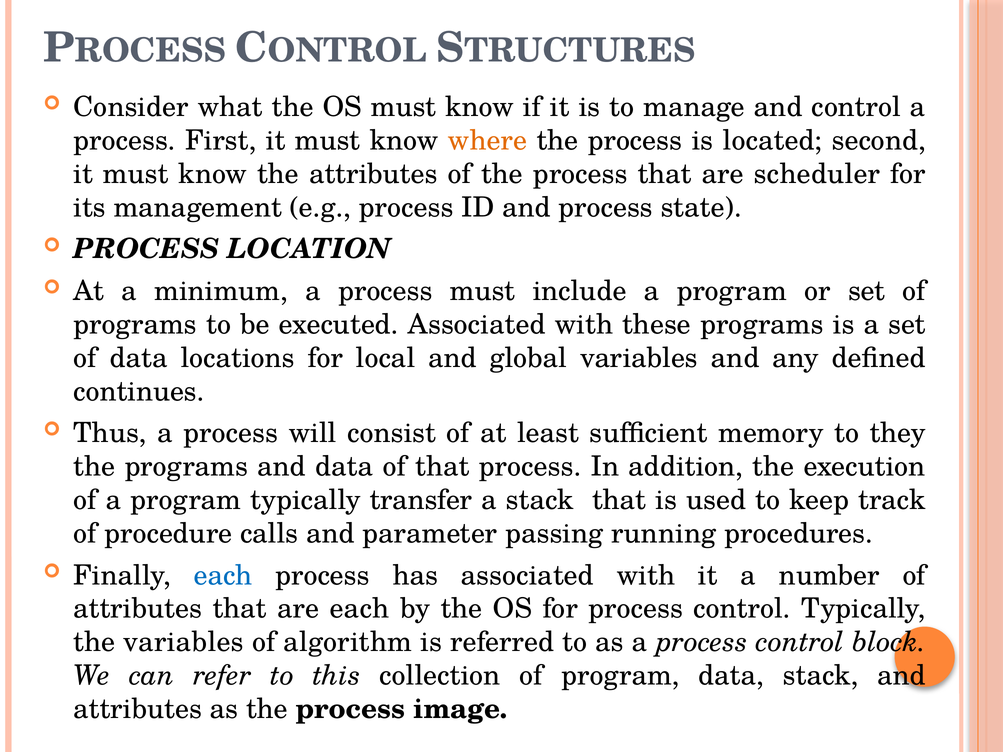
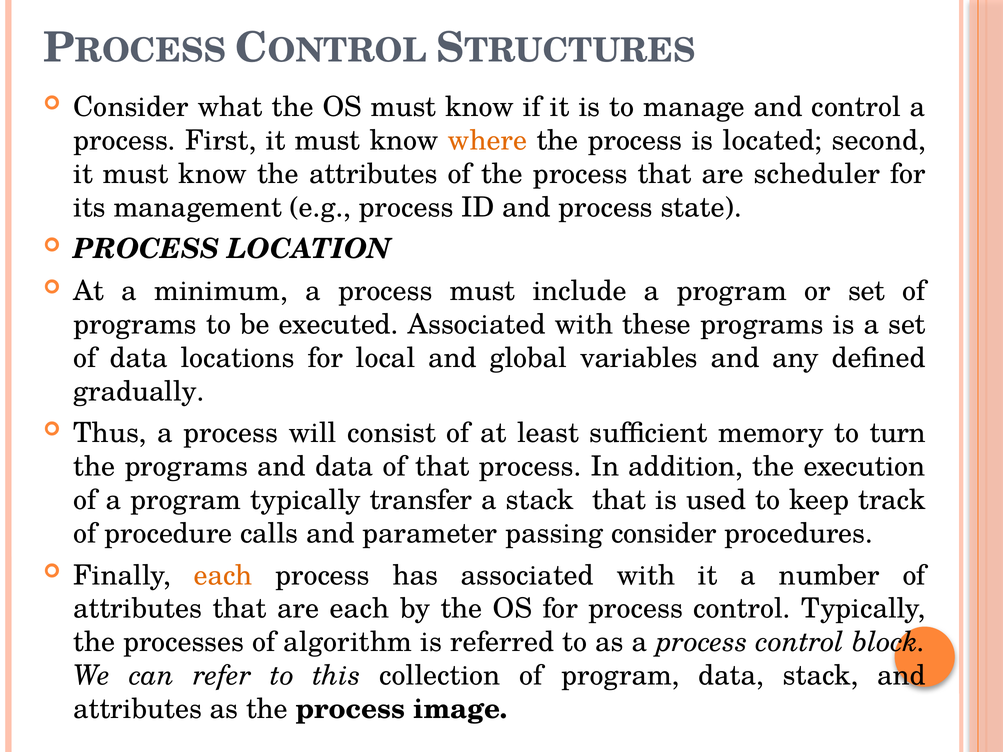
continues: continues -> gradually (139, 392)
they: they -> turn (898, 433)
passing running: running -> consider (664, 534)
each colour: blue -> orange (223, 576)
the variables: variables -> processes (184, 642)
